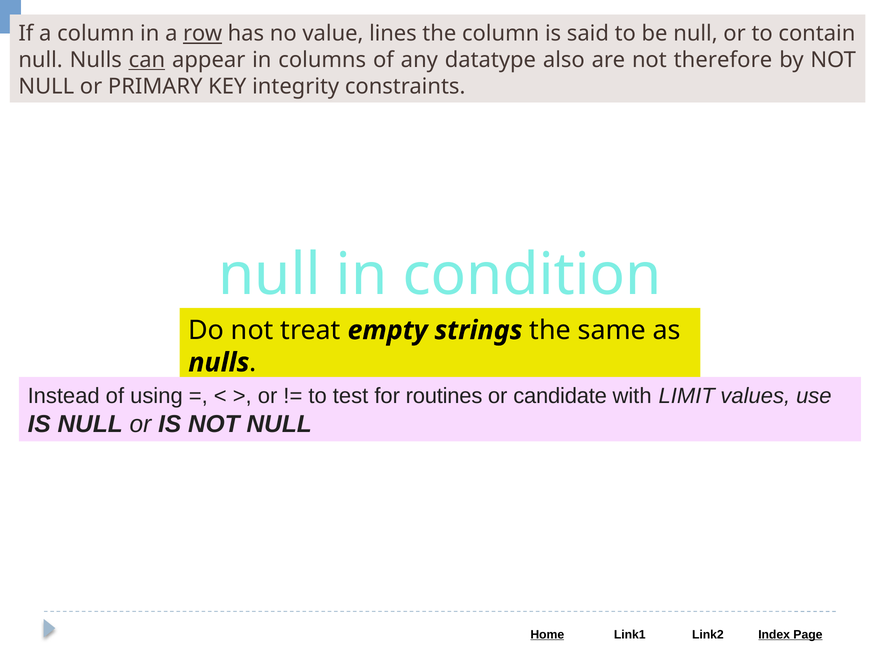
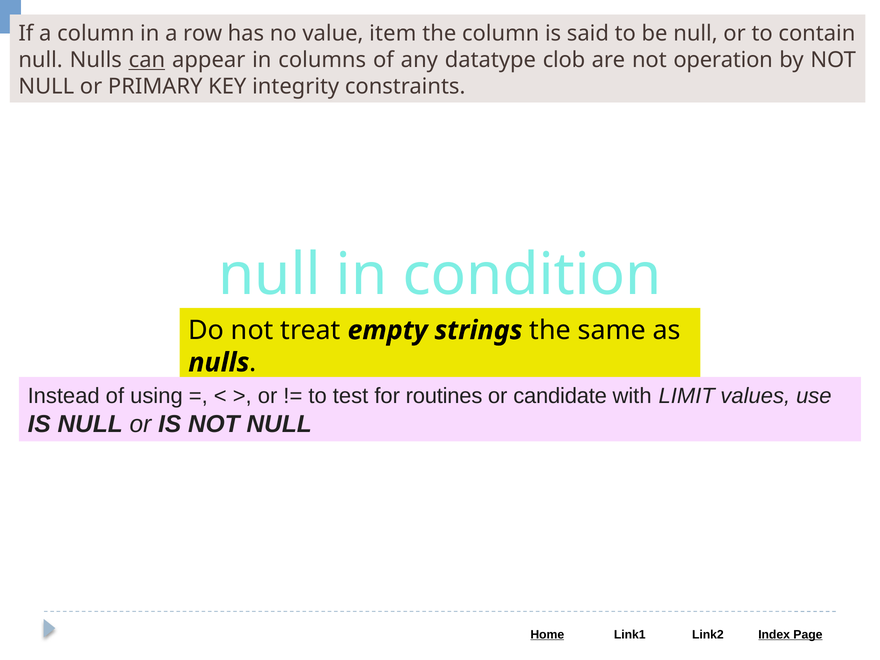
row underline: present -> none (203, 34)
lines: lines -> item (393, 34)
also: also -> clob (564, 60)
therefore: therefore -> operation (723, 60)
